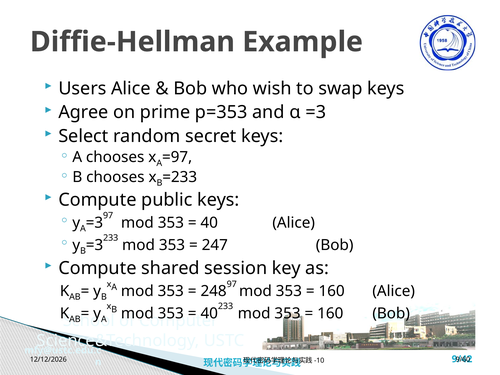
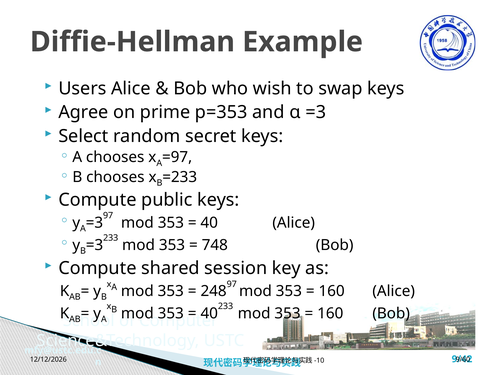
247: 247 -> 748 (215, 245)
